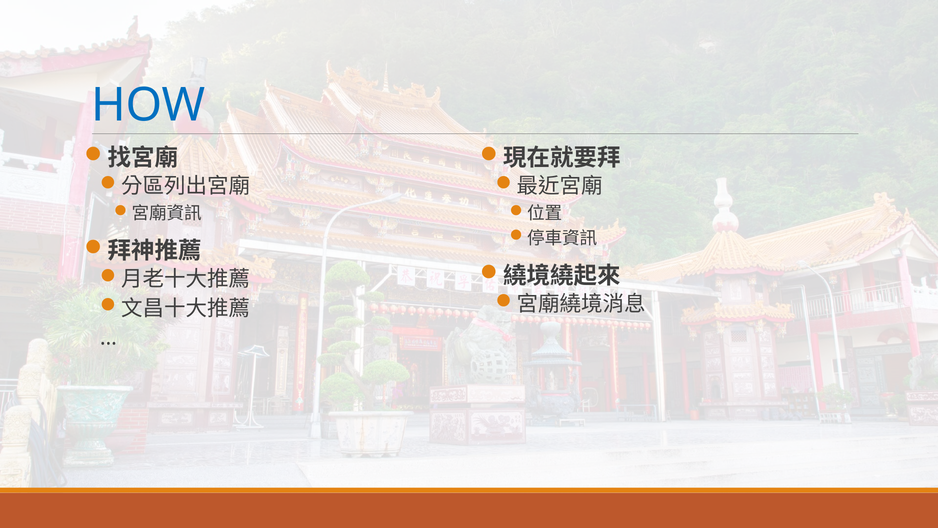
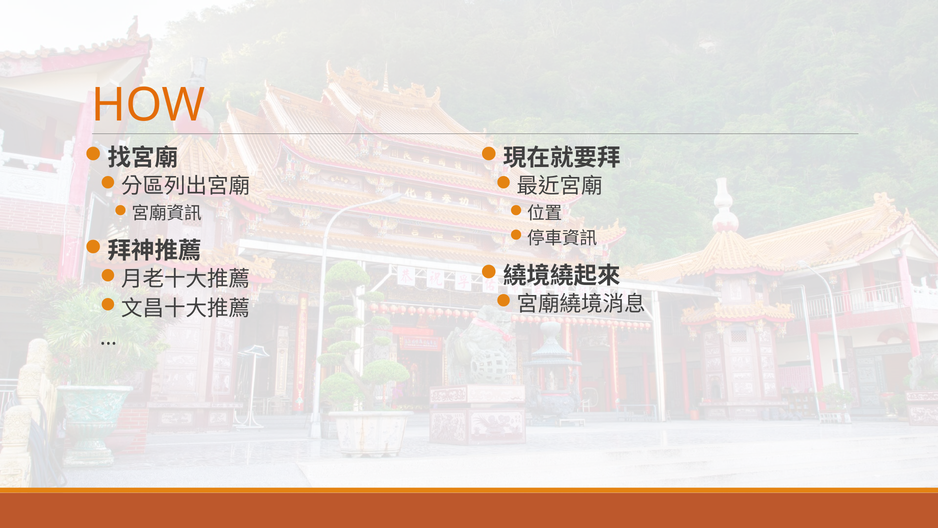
HOW colour: blue -> orange (148, 105)
